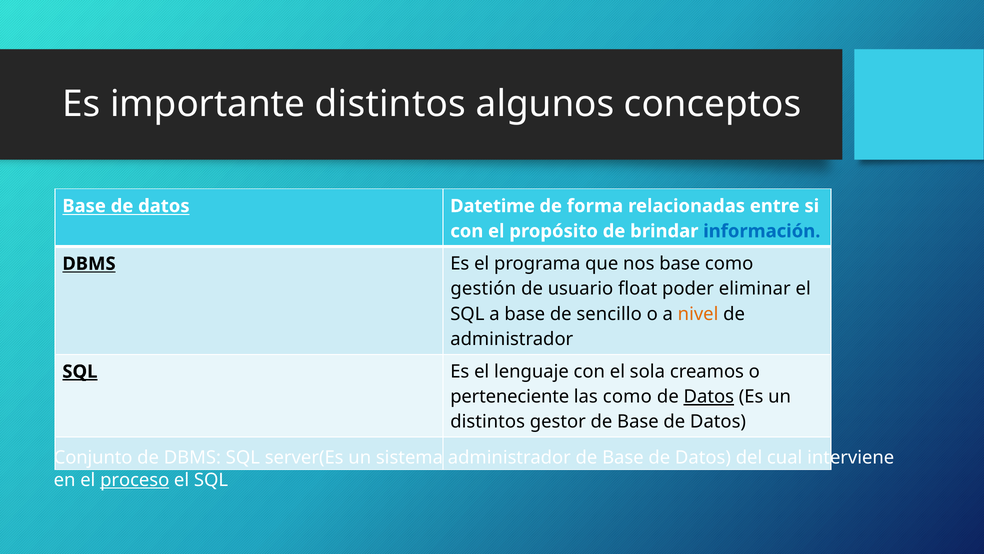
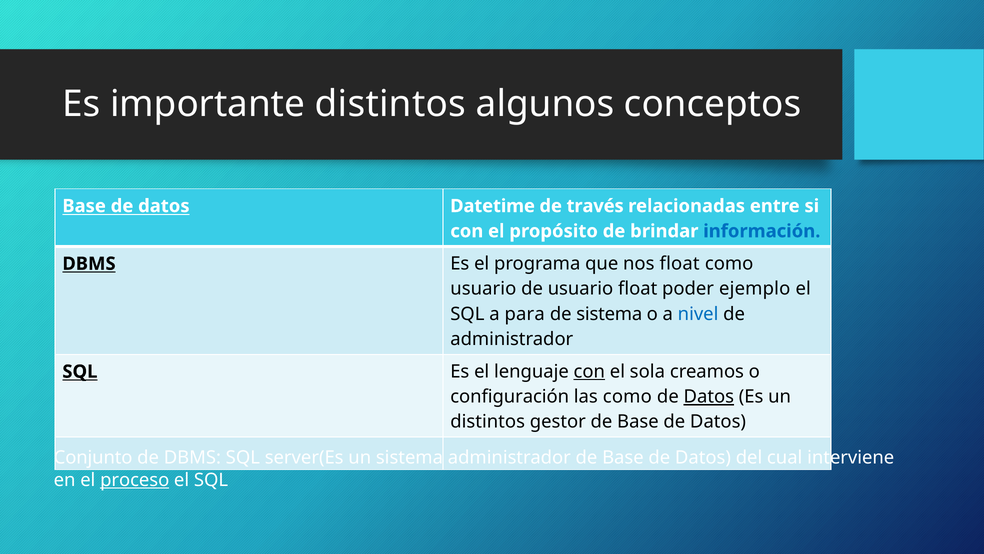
forma: forma -> través (595, 206)
nos base: base -> float (680, 263)
gestión: gestión -> usuario (483, 289)
eliminar: eliminar -> ejemplo (755, 289)
a base: base -> para (525, 314)
de sencillo: sencillo -> sistema (609, 314)
nivel colour: orange -> blue (698, 314)
SQL underline: present -> none (80, 371)
con underline: none -> present (589, 371)
perteneciente: perteneciente -> configuración (510, 396)
